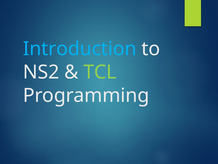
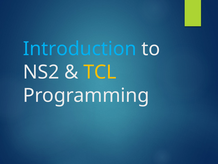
TCL colour: light green -> yellow (100, 72)
